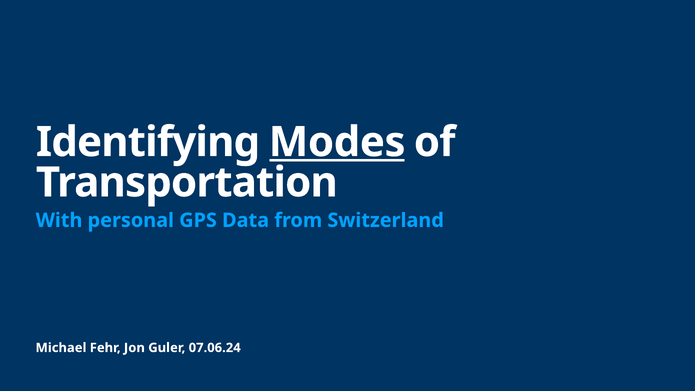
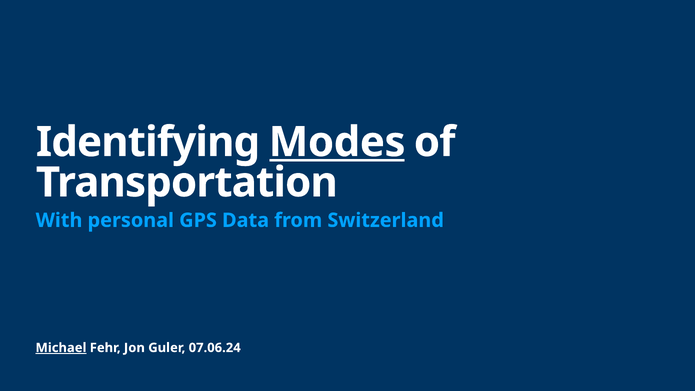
Michael underline: none -> present (61, 348)
